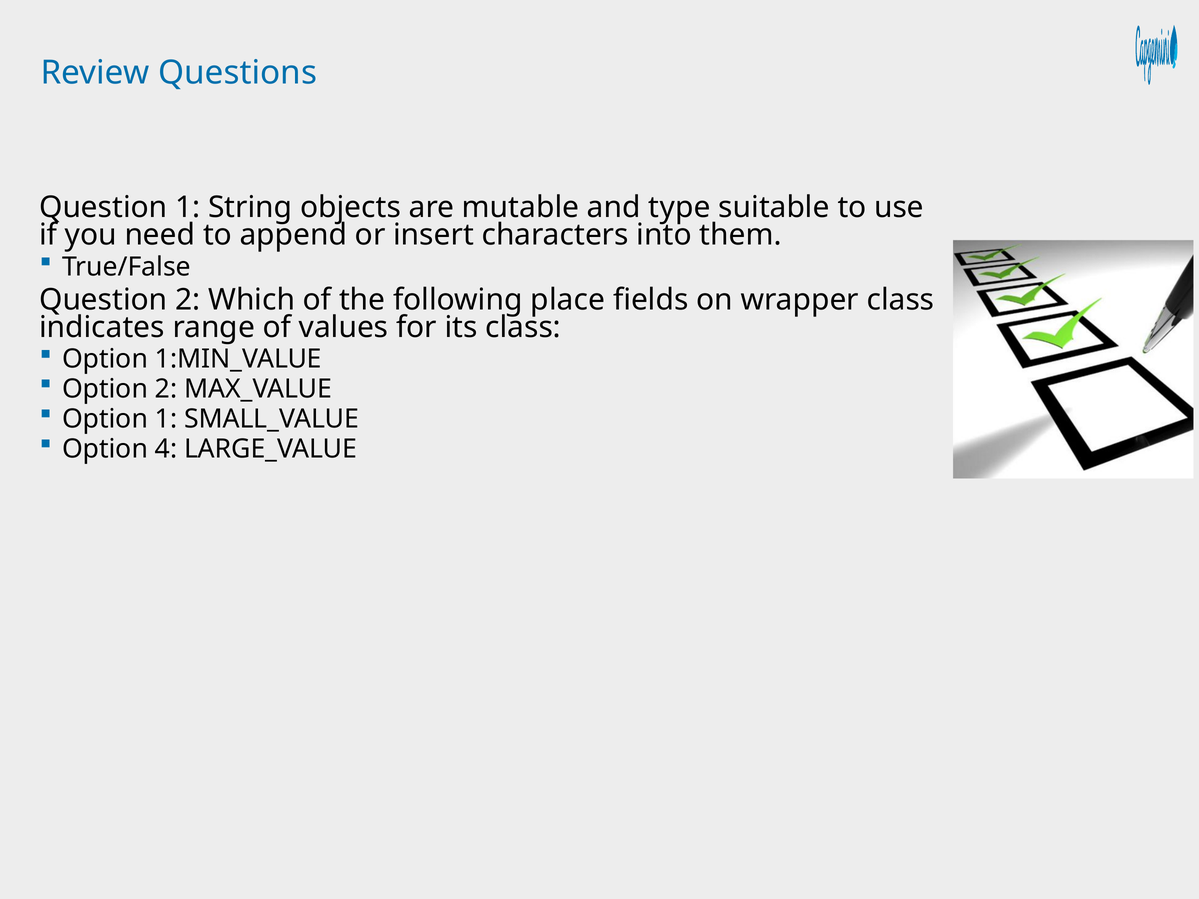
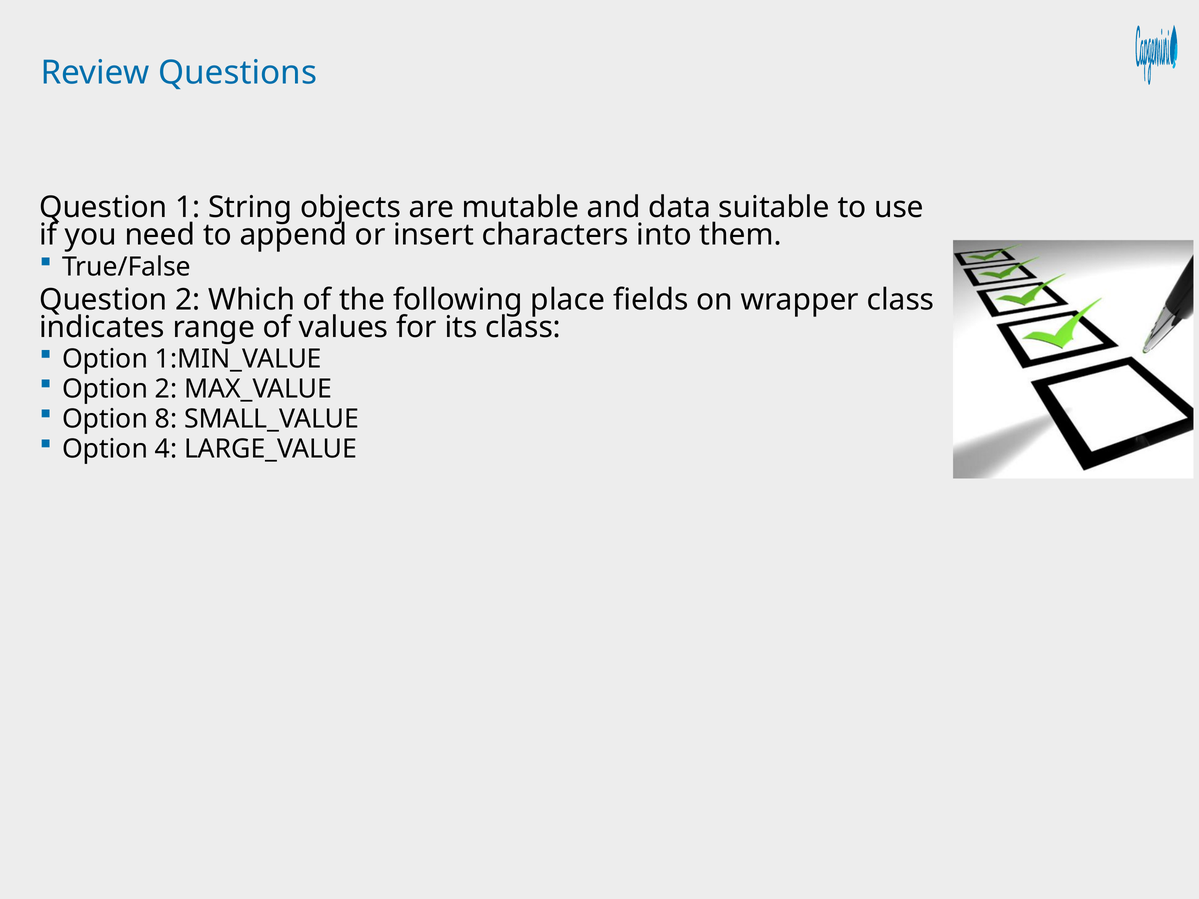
type: type -> data (680, 208)
Option 1: 1 -> 8 (166, 419)
